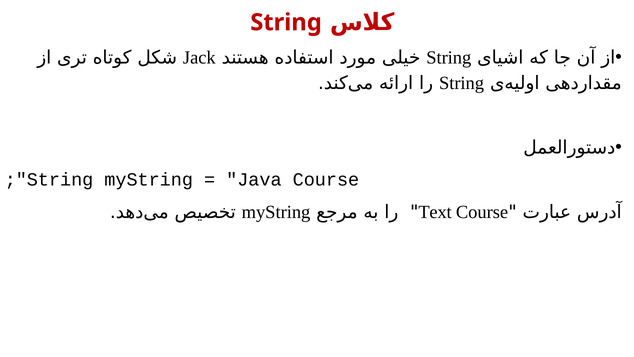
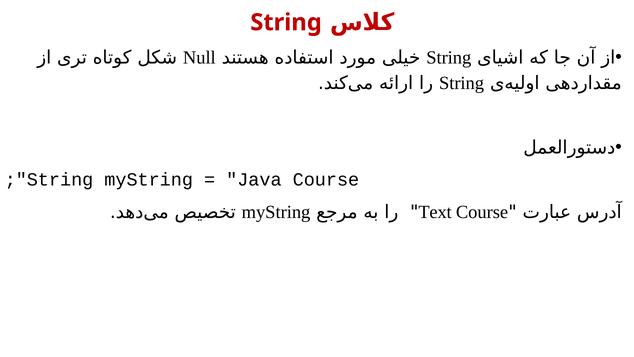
Jack: Jack -> Null (199, 58)
